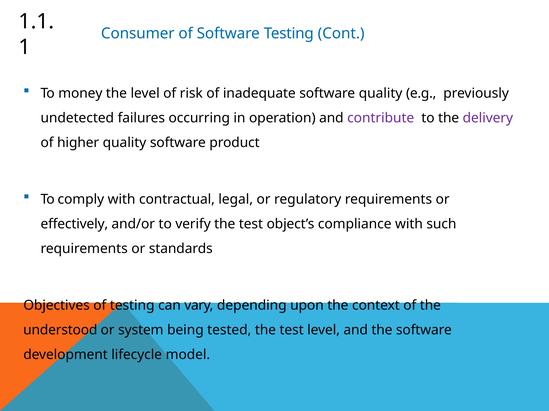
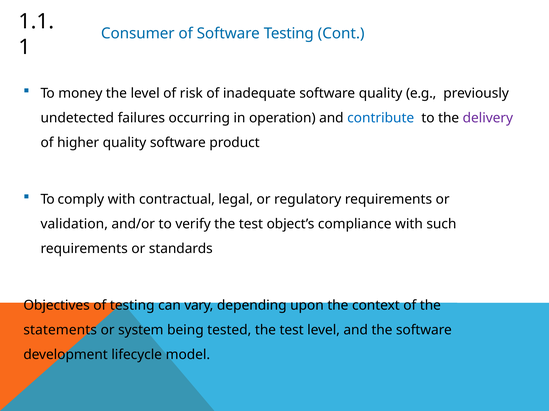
contribute colour: purple -> blue (381, 118)
effectively: effectively -> validation (74, 224)
understood: understood -> statements (60, 331)
